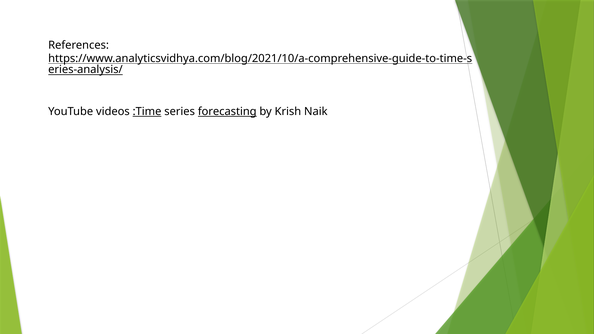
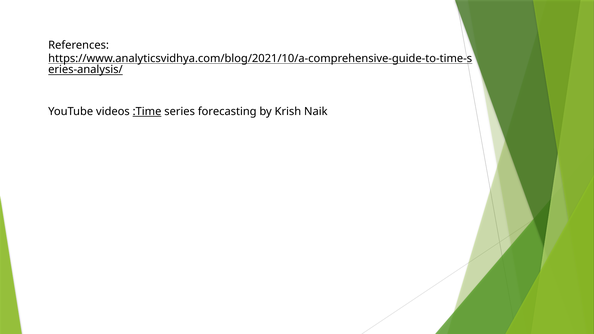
forecasting underline: present -> none (227, 112)
